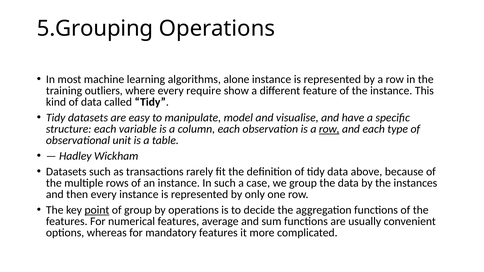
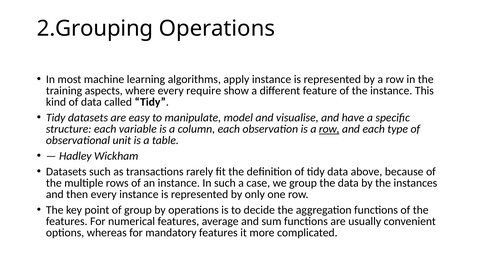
5.Grouping: 5.Grouping -> 2.Grouping (95, 29)
alone: alone -> apply (236, 79)
outliers: outliers -> aspects (104, 91)
point underline: present -> none (97, 210)
